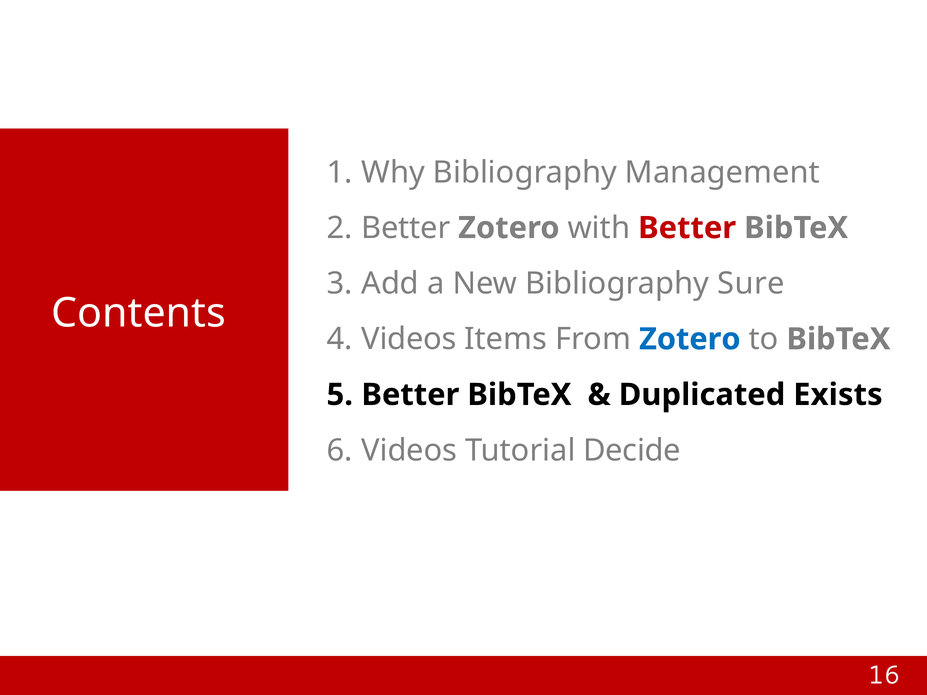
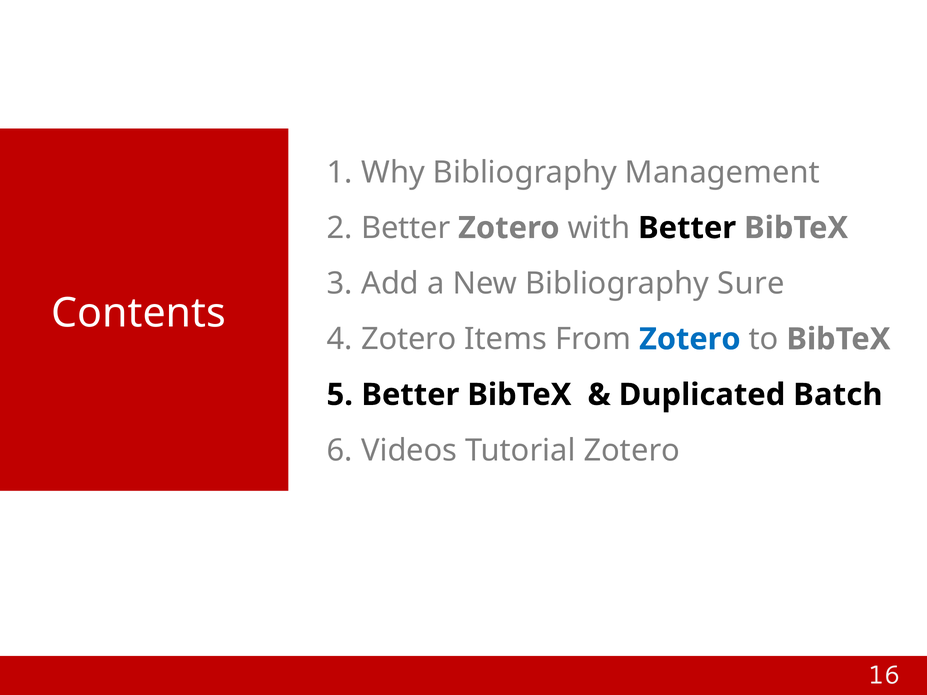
Better colour: red -> black (687, 228)
Videos: Videos -> Zotero (409, 339)
Exists: Exists -> Batch (838, 395)
Tutorial Decide: Decide -> Zotero (632, 450)
